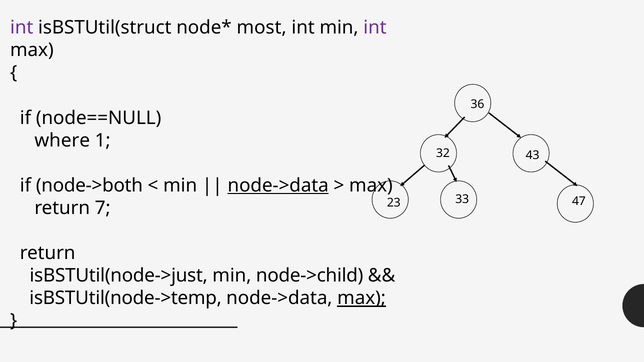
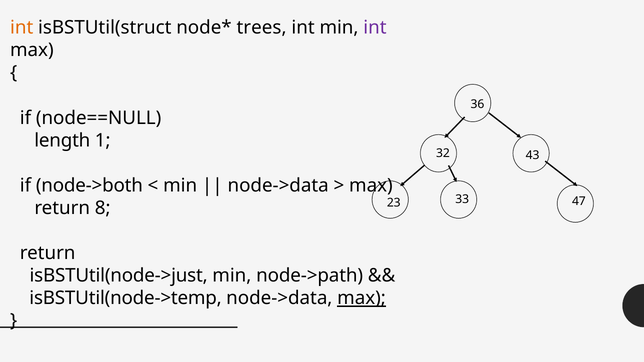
int colour: purple -> orange (22, 28)
most: most -> trees (262, 28)
where: where -> length (62, 141)
node->data underline: present -> none (278, 186)
7: 7 -> 8 (103, 208)
node->child: node->child -> node->path (310, 276)
